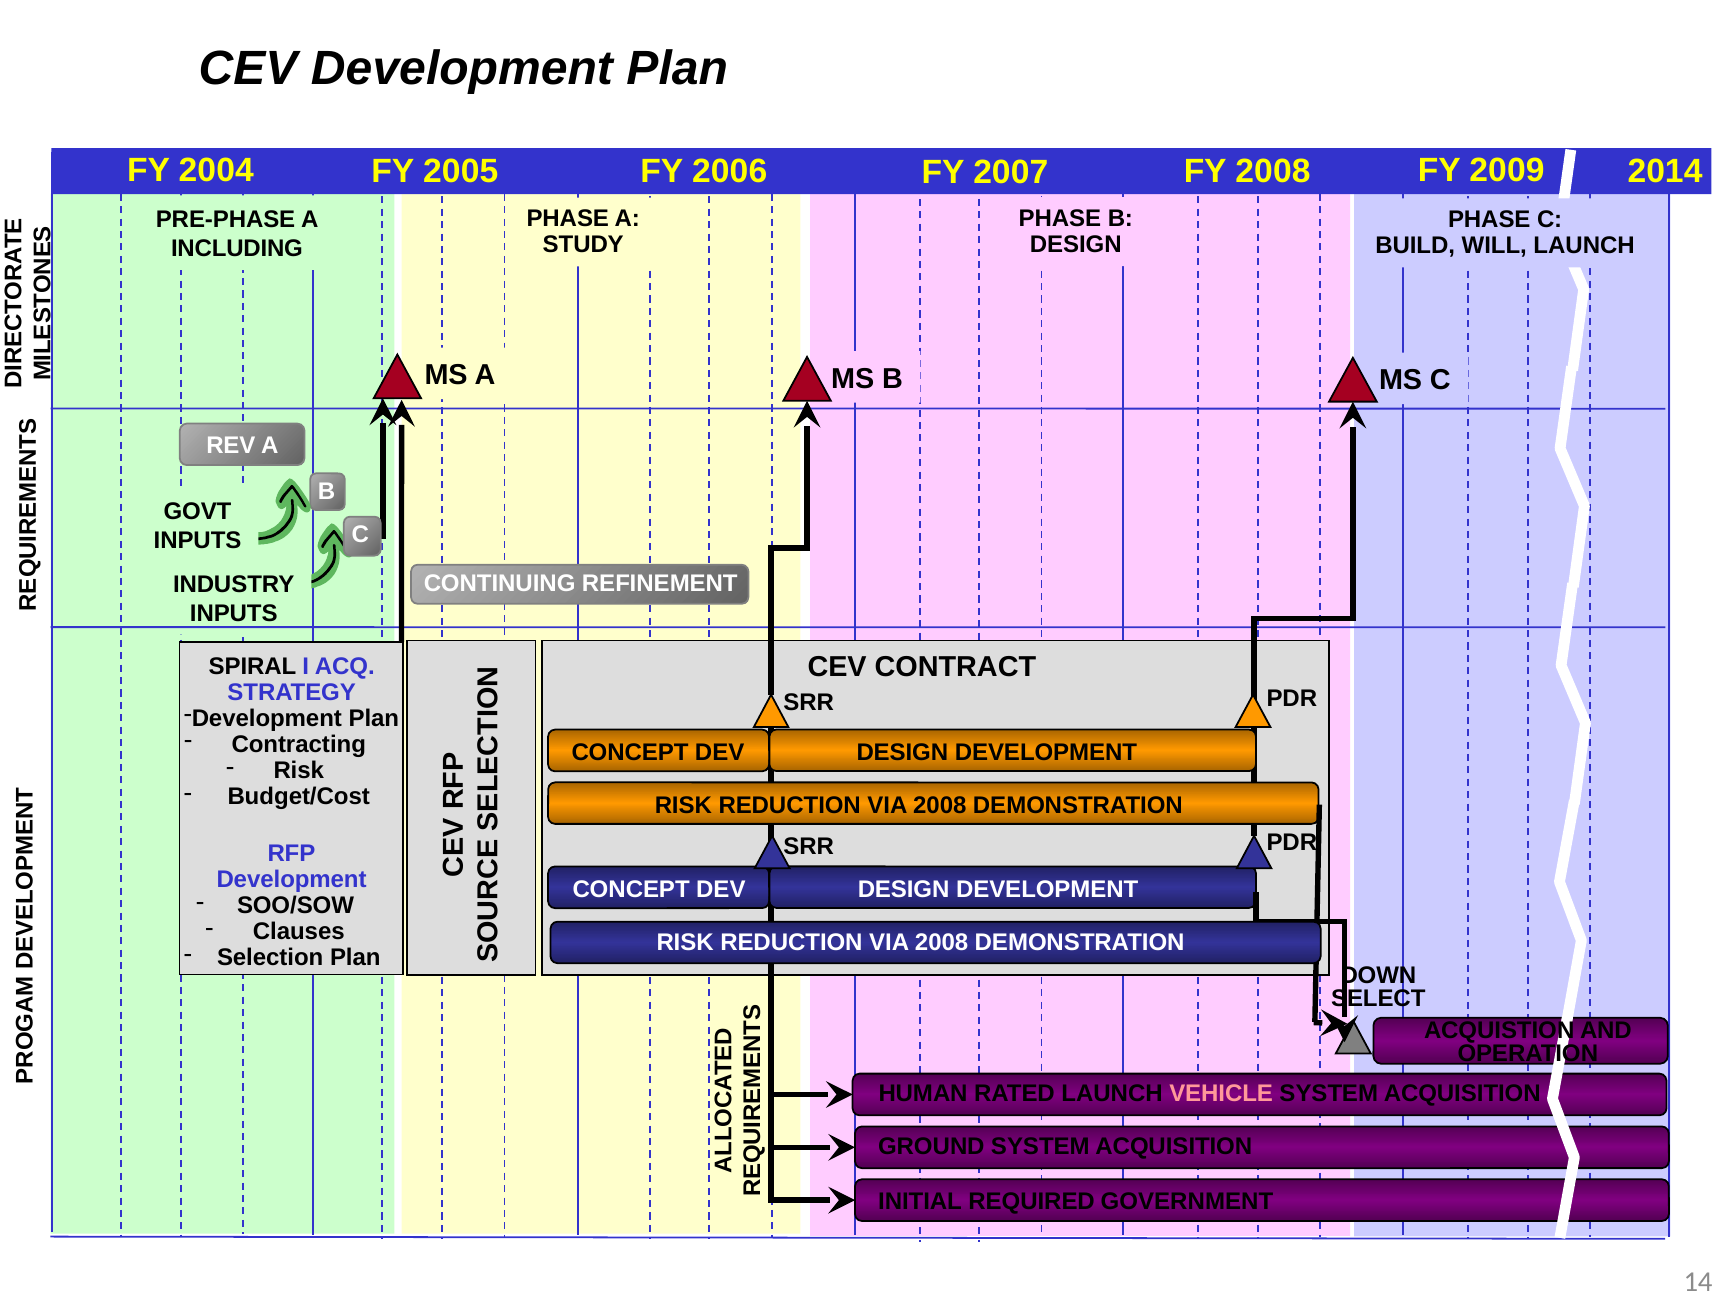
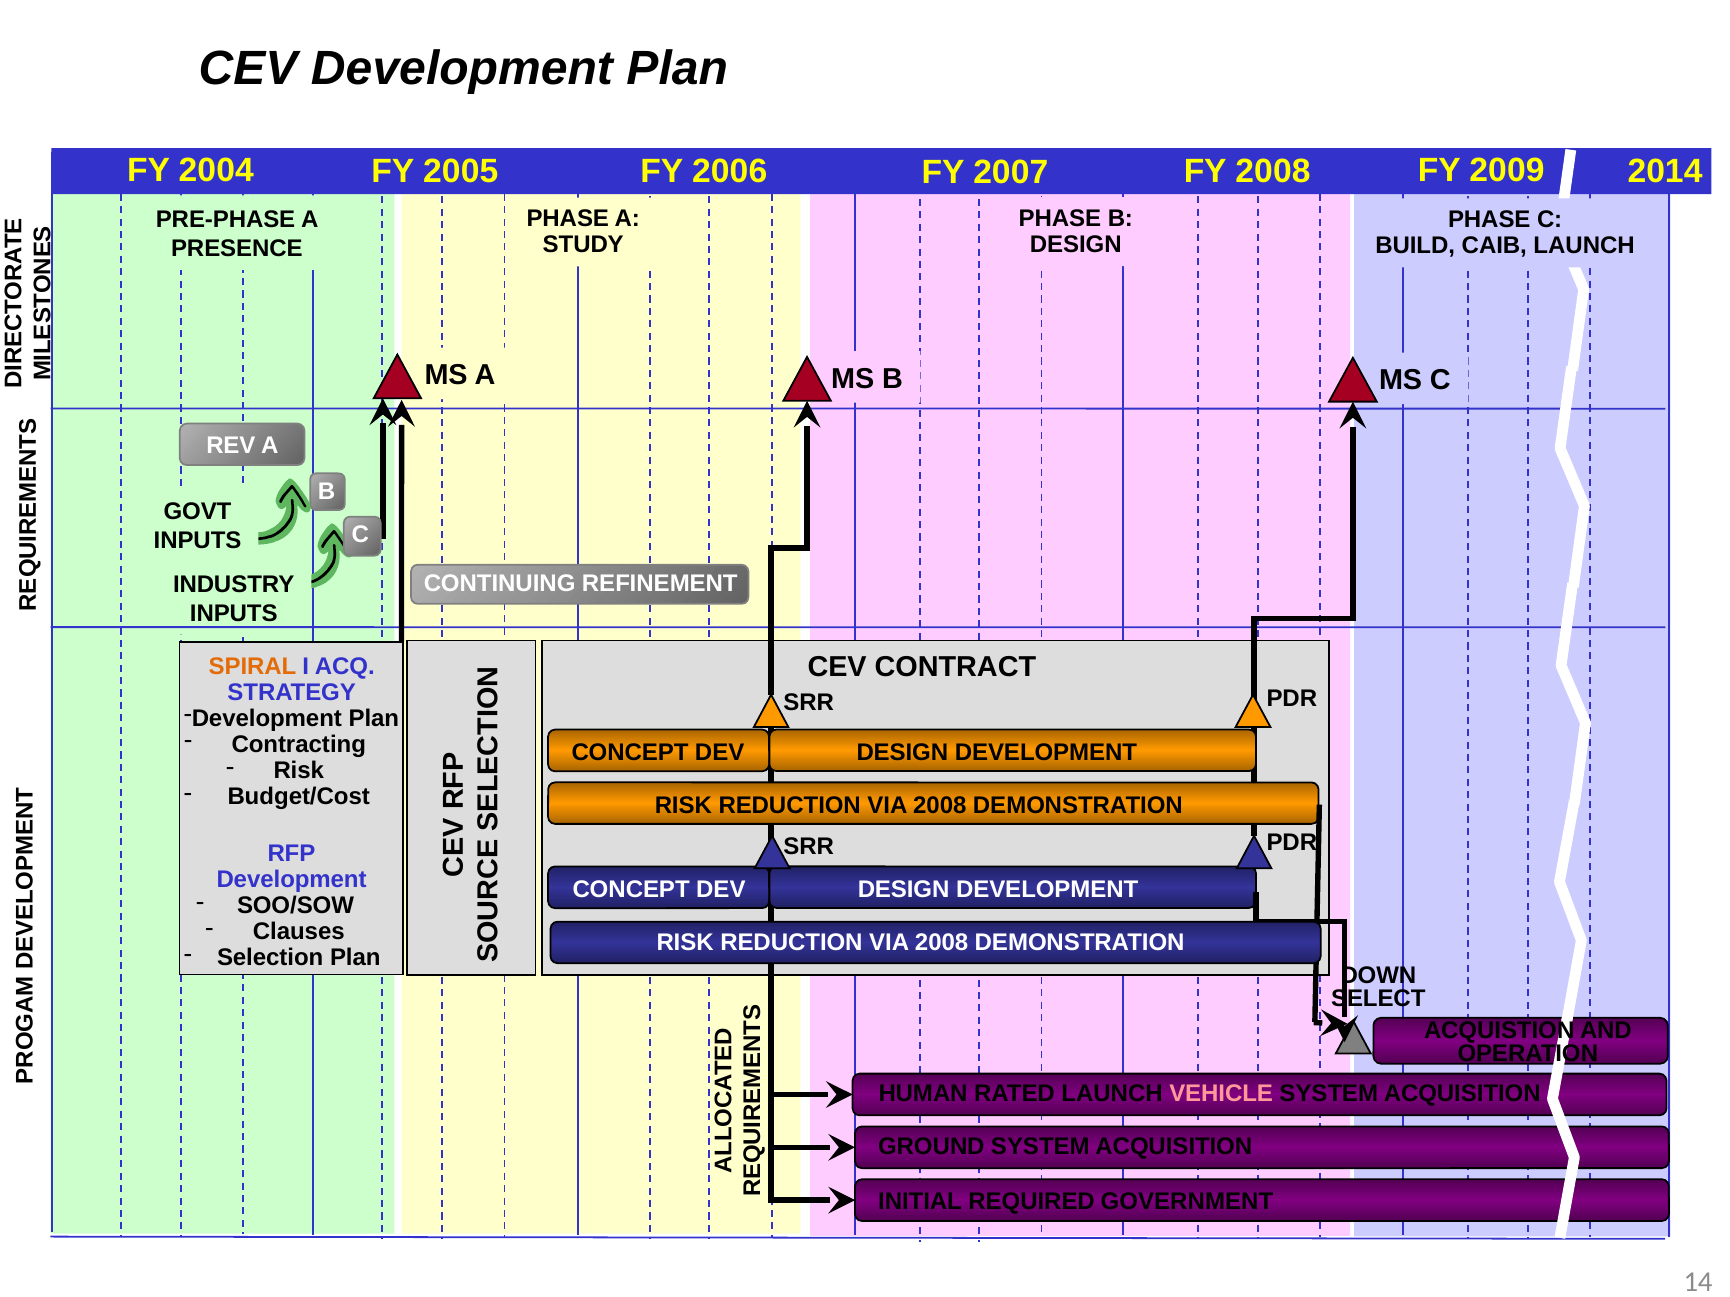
WILL: WILL -> CAIB (1494, 246)
INCLUDING: INCLUDING -> PRESENCE (237, 249)
SPIRAL colour: black -> orange (252, 667)
